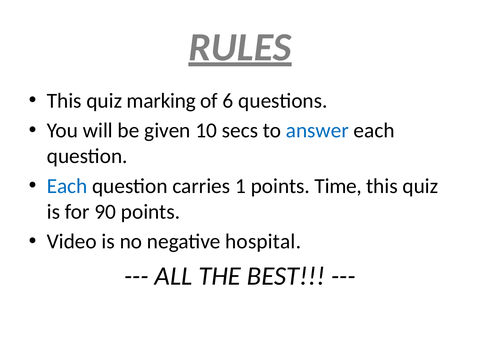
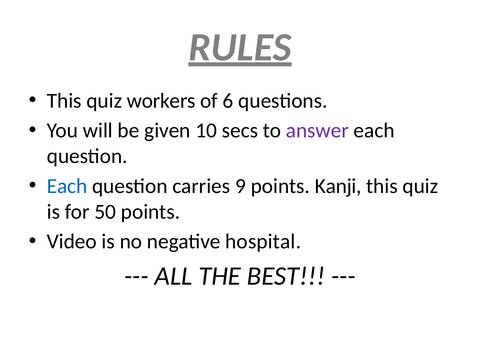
marking: marking -> workers (161, 101)
answer colour: blue -> purple (317, 131)
1: 1 -> 9 (241, 186)
Time: Time -> Kanji (338, 186)
90: 90 -> 50 (105, 212)
